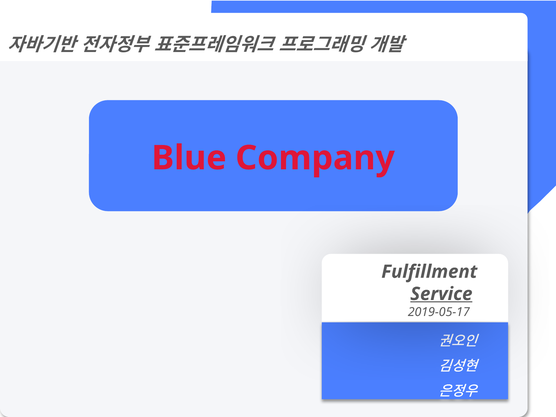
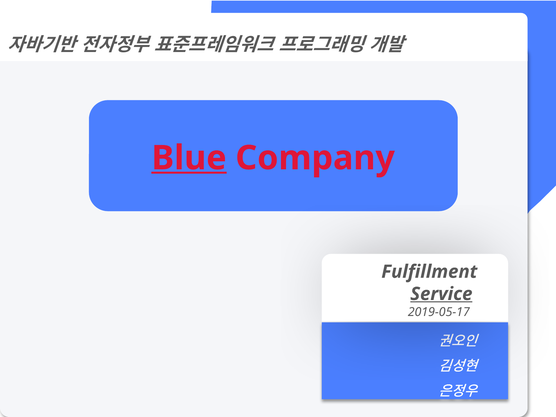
Blue underline: none -> present (189, 158)
